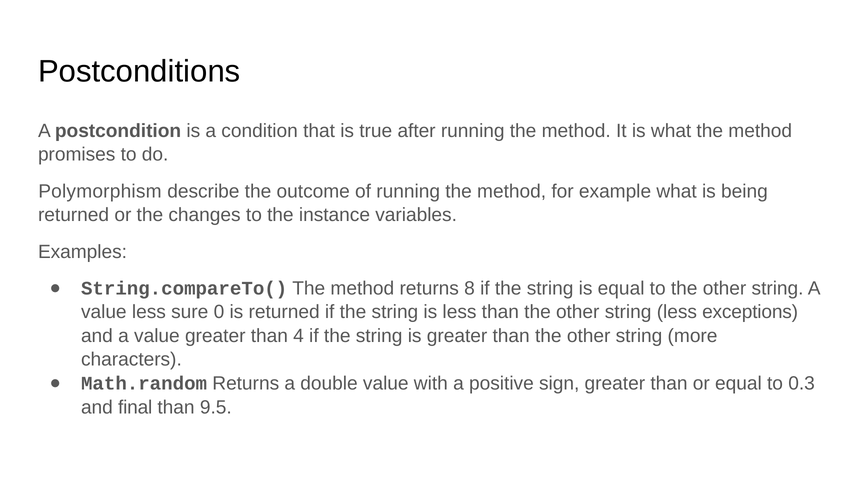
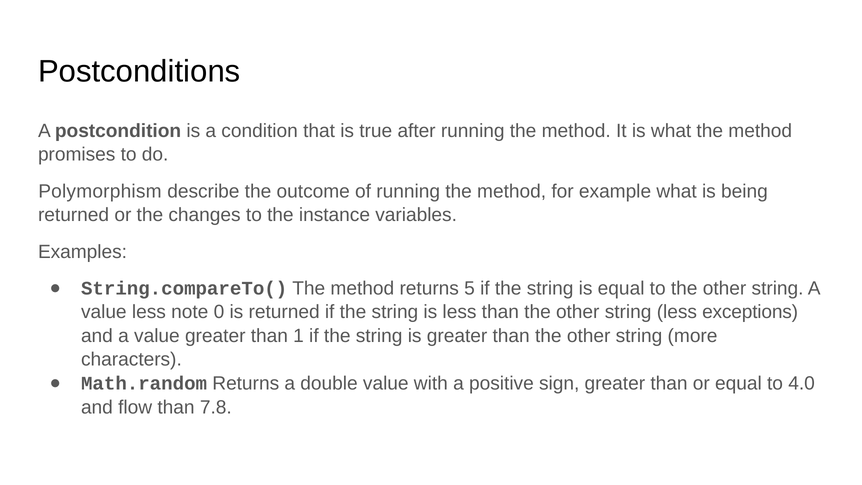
8: 8 -> 5 (470, 288)
sure: sure -> note (190, 312)
4: 4 -> 1 (299, 336)
0.3: 0.3 -> 4.0 (802, 383)
final: final -> flow (135, 407)
9.5: 9.5 -> 7.8 (216, 407)
